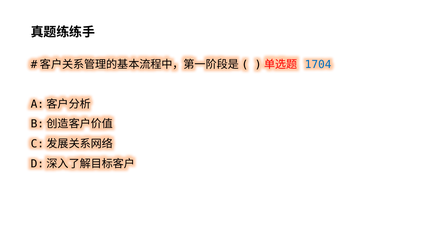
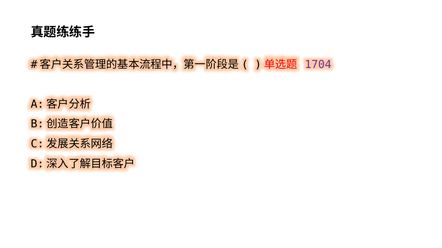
1704 colour: blue -> purple (318, 65)
